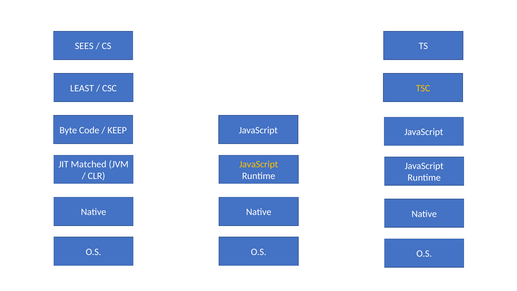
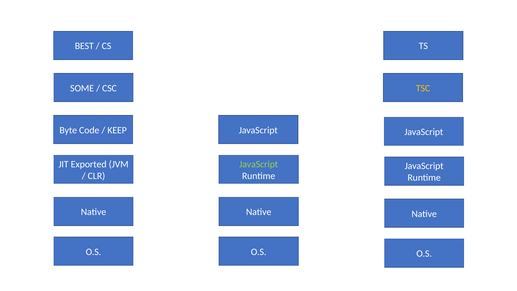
SEES: SEES -> BEST (84, 46)
LEAST: LEAST -> SOME (82, 88)
Matched: Matched -> Exported (89, 164)
JavaScript colour: yellow -> light green (259, 164)
